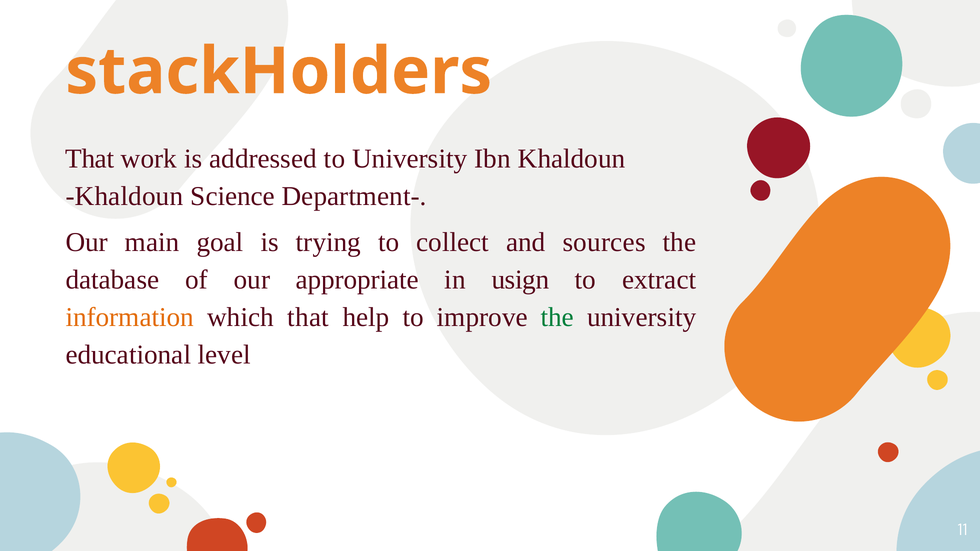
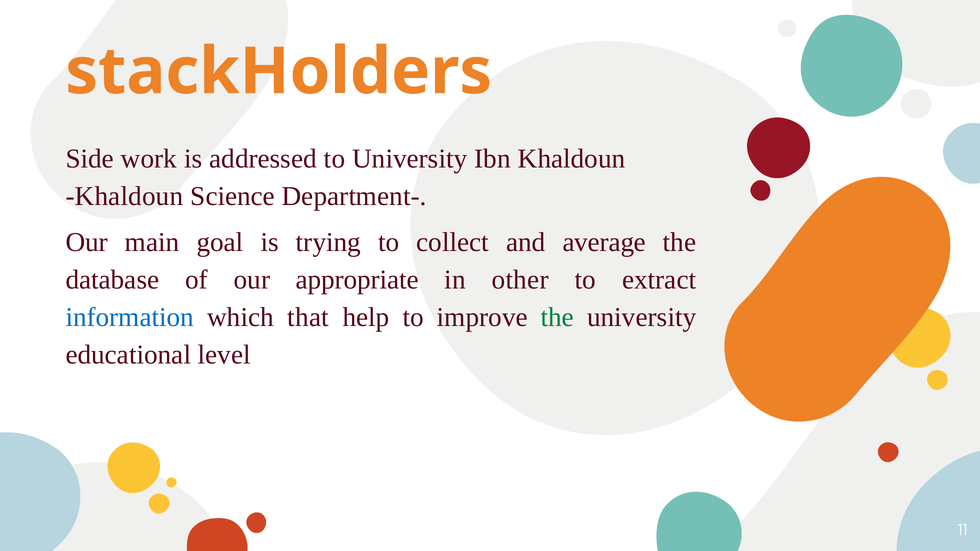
That: That -> Side (90, 159)
sources: sources -> average (604, 242)
usign: usign -> other (520, 280)
information colour: orange -> blue (130, 317)
